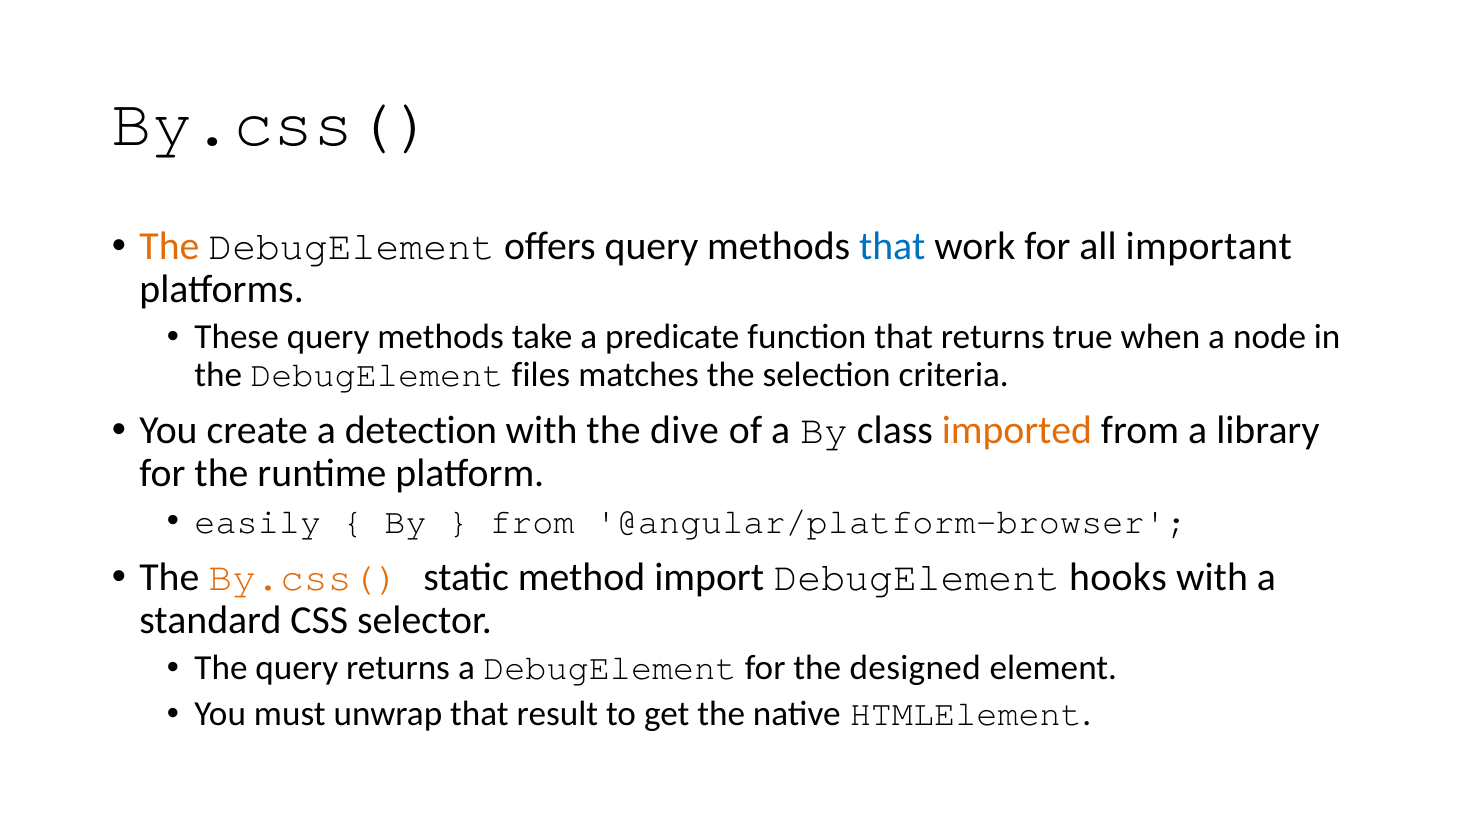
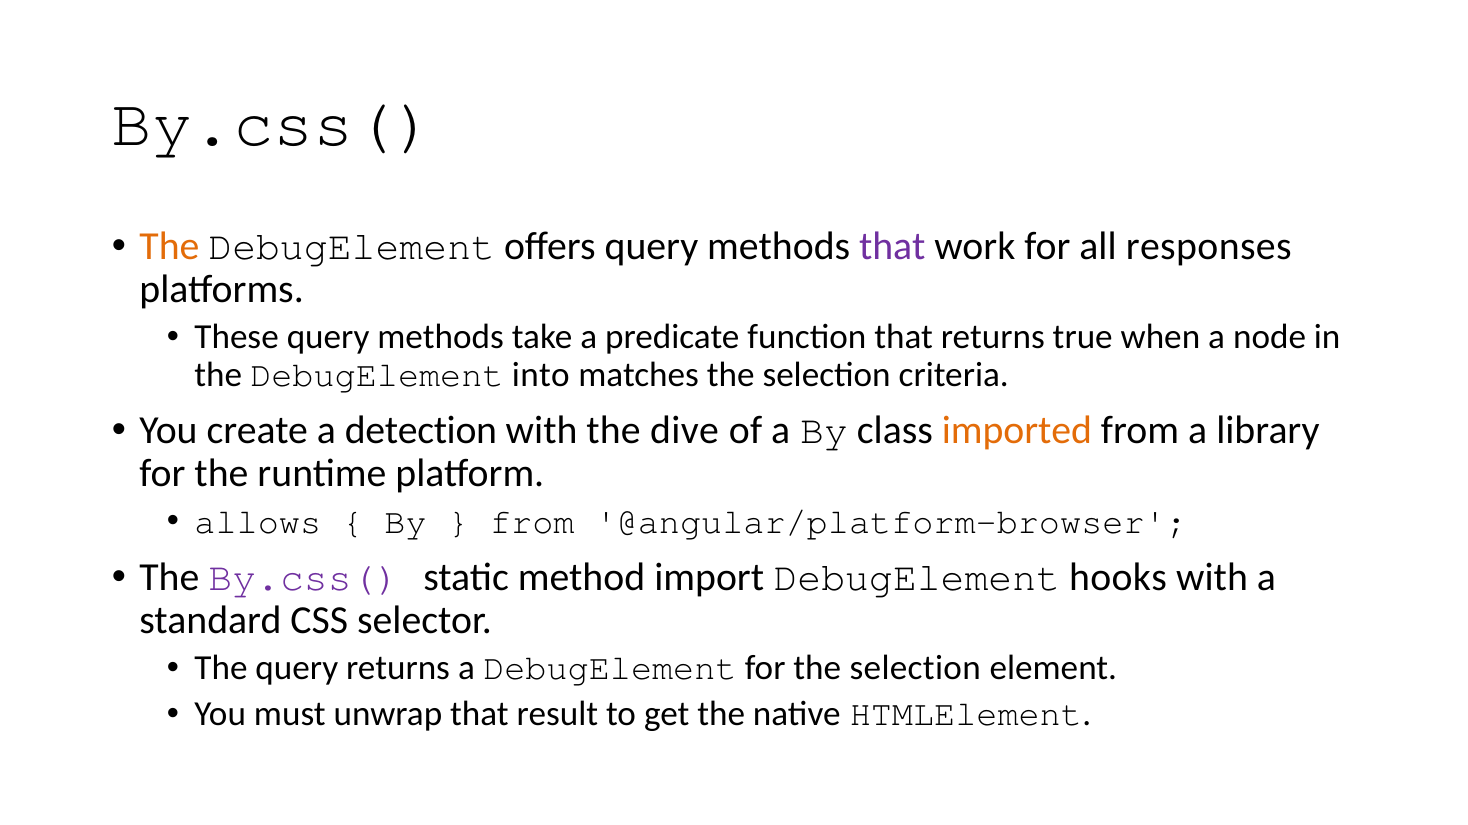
that colour: blue -> purple (892, 247)
important: important -> responses (1209, 247)
files: files -> into (541, 376)
easily: easily -> allows (258, 522)
By.css( colour: orange -> purple (304, 578)
for the designed: designed -> selection (915, 669)
